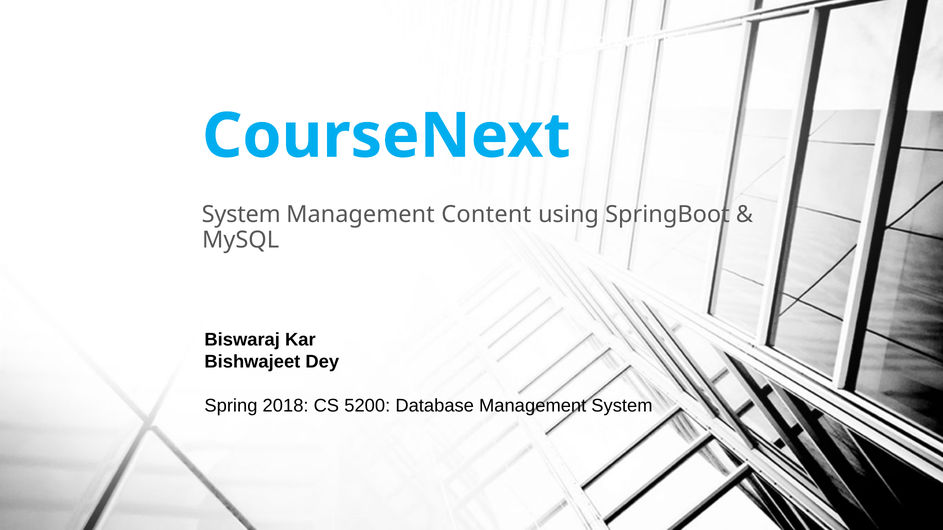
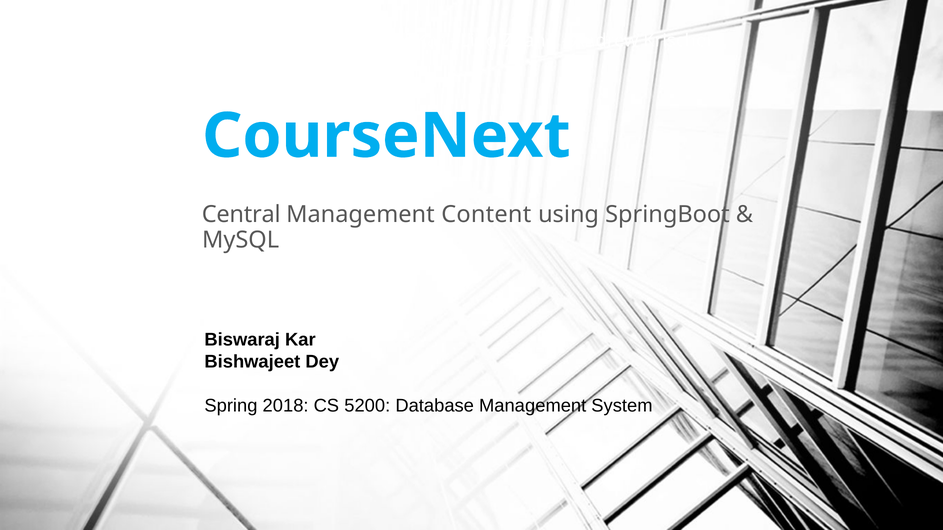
System: System -> Central (241, 215)
